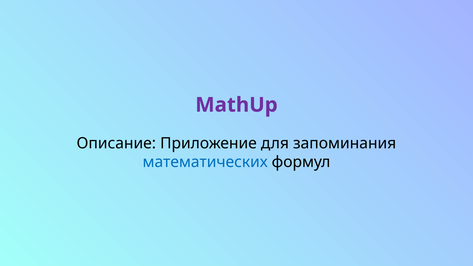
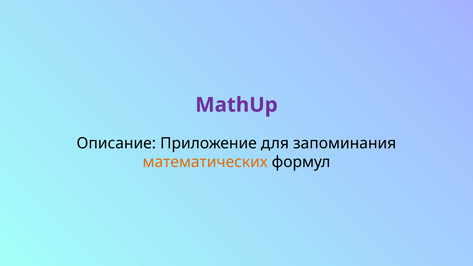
математических colour: blue -> orange (205, 162)
